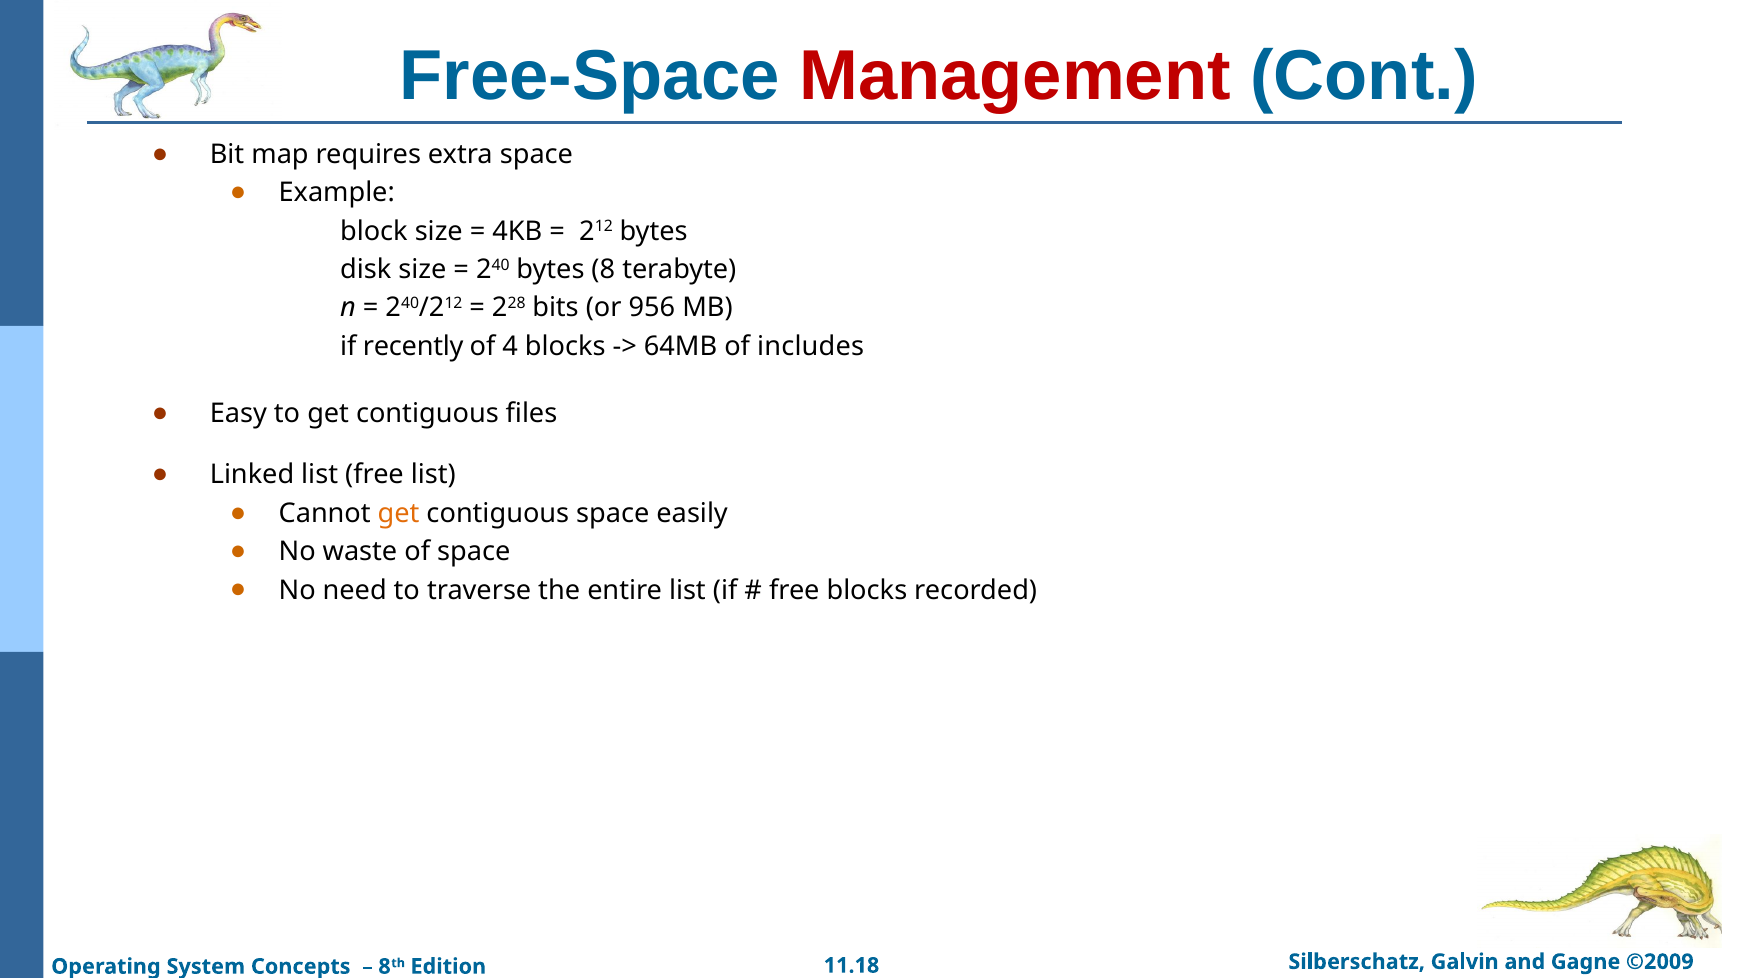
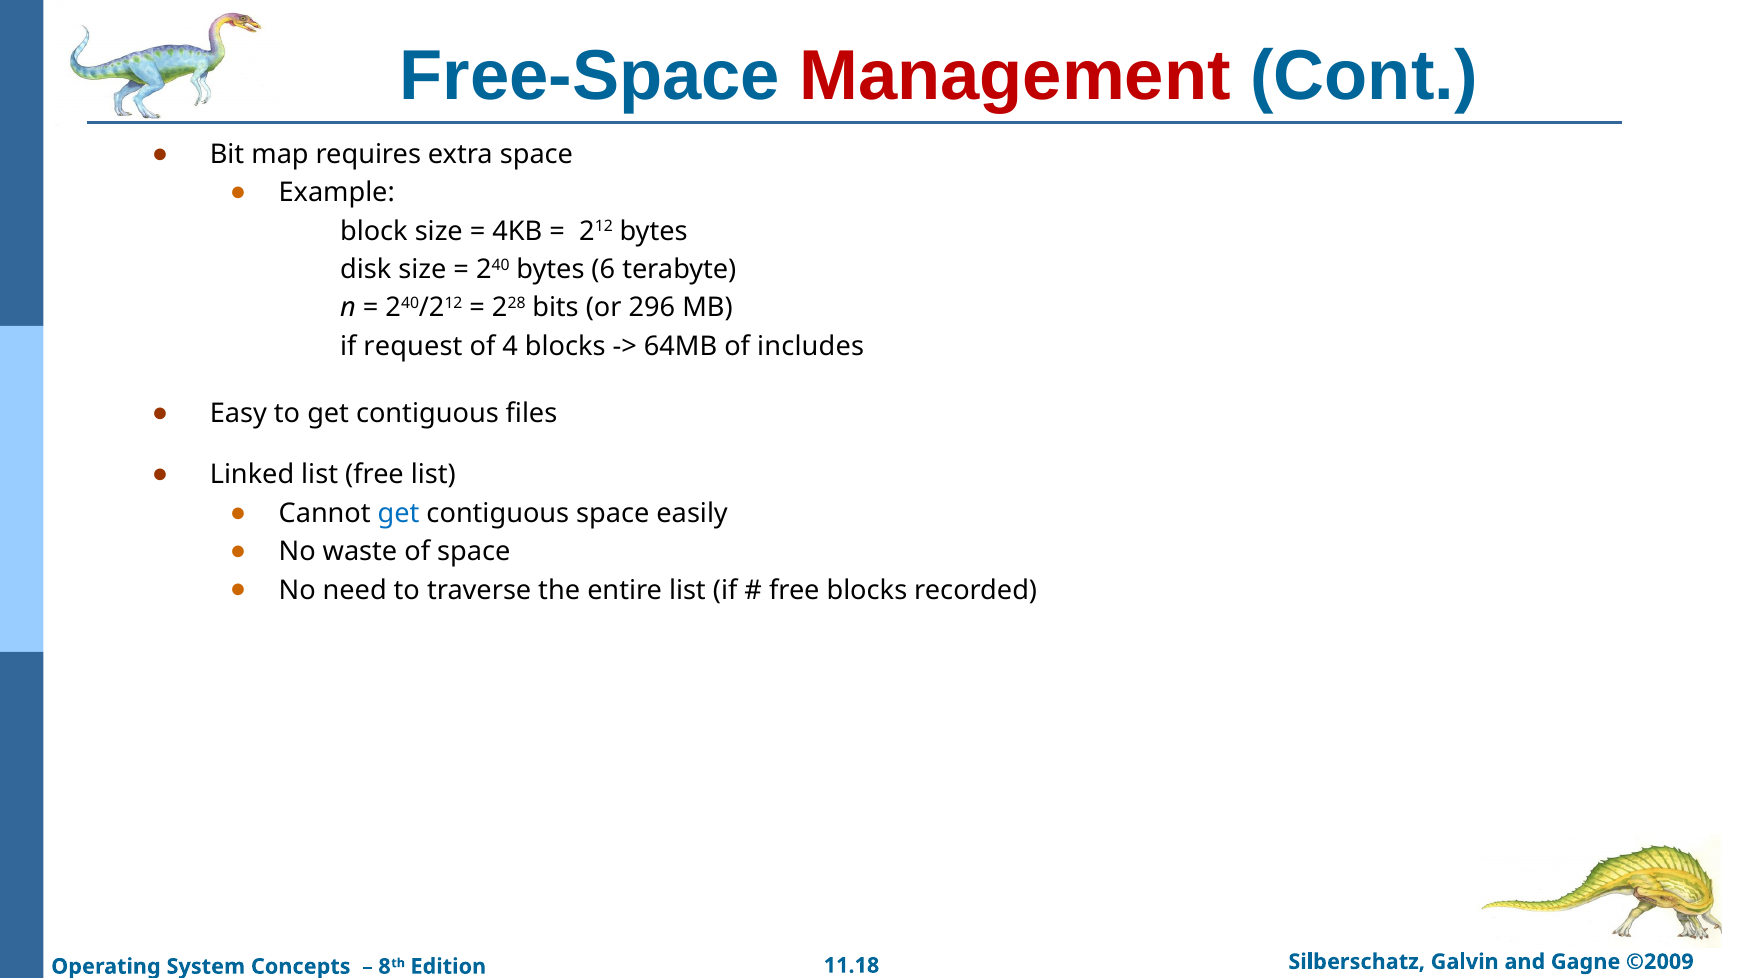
8: 8 -> 6 (603, 269)
956: 956 -> 296 (652, 308)
recently: recently -> request (413, 346)
get colour: orange -> blue (399, 513)
